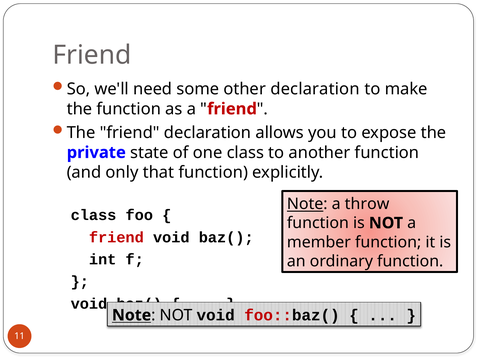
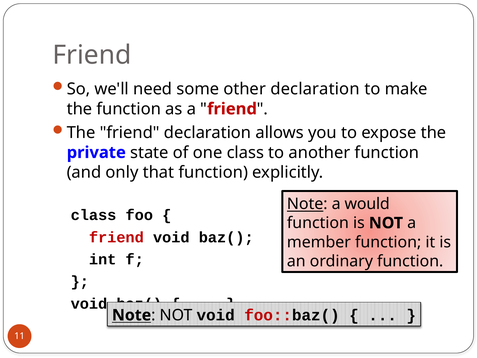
throw: throw -> would (367, 204)
